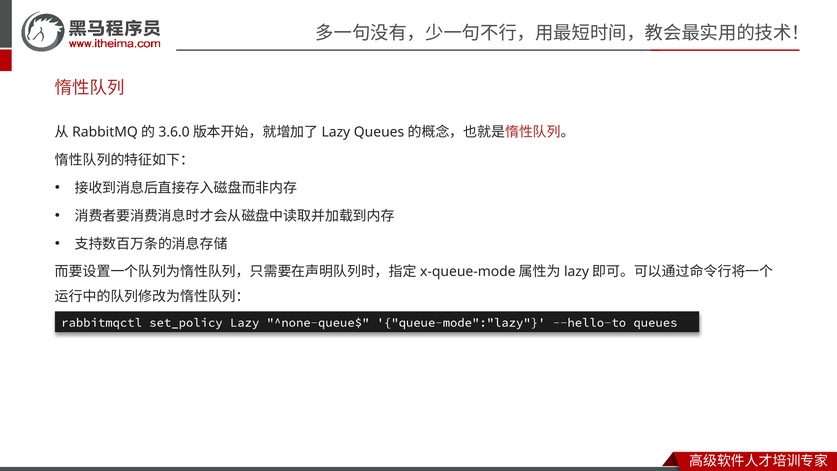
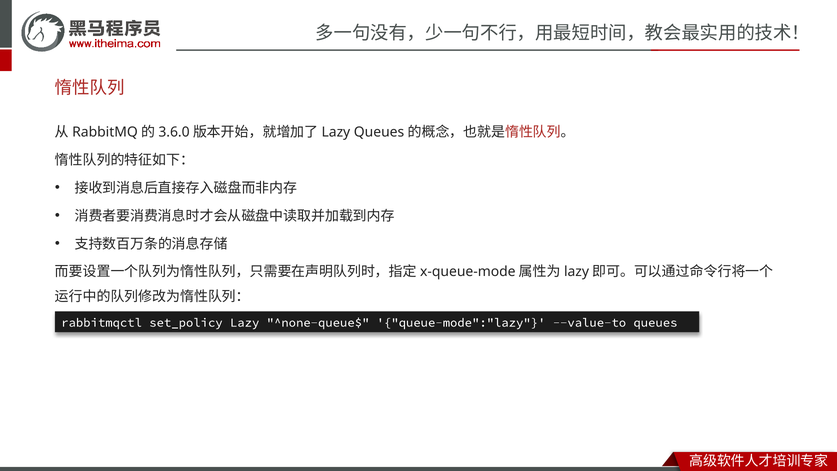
--hello-to: --hello-to -> --value-to (589, 322)
